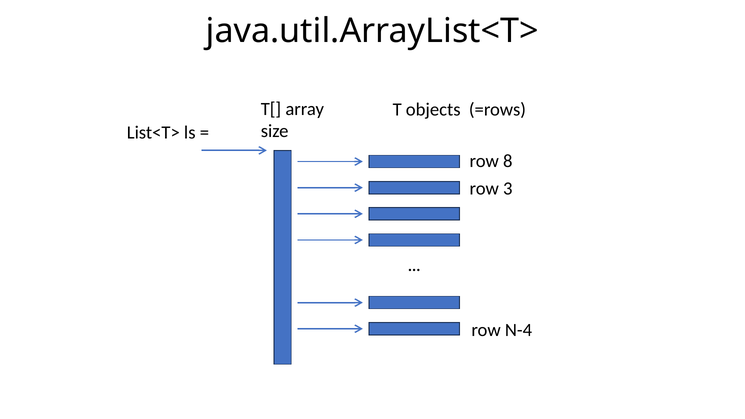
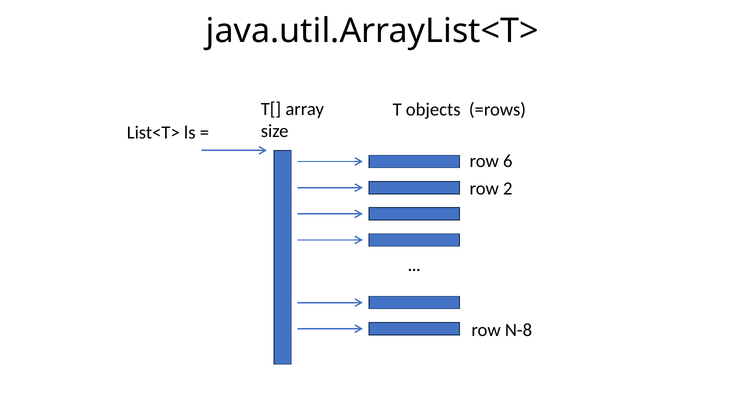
8: 8 -> 6 (508, 161)
3: 3 -> 2 (508, 189)
N-4: N-4 -> N-8 (518, 330)
